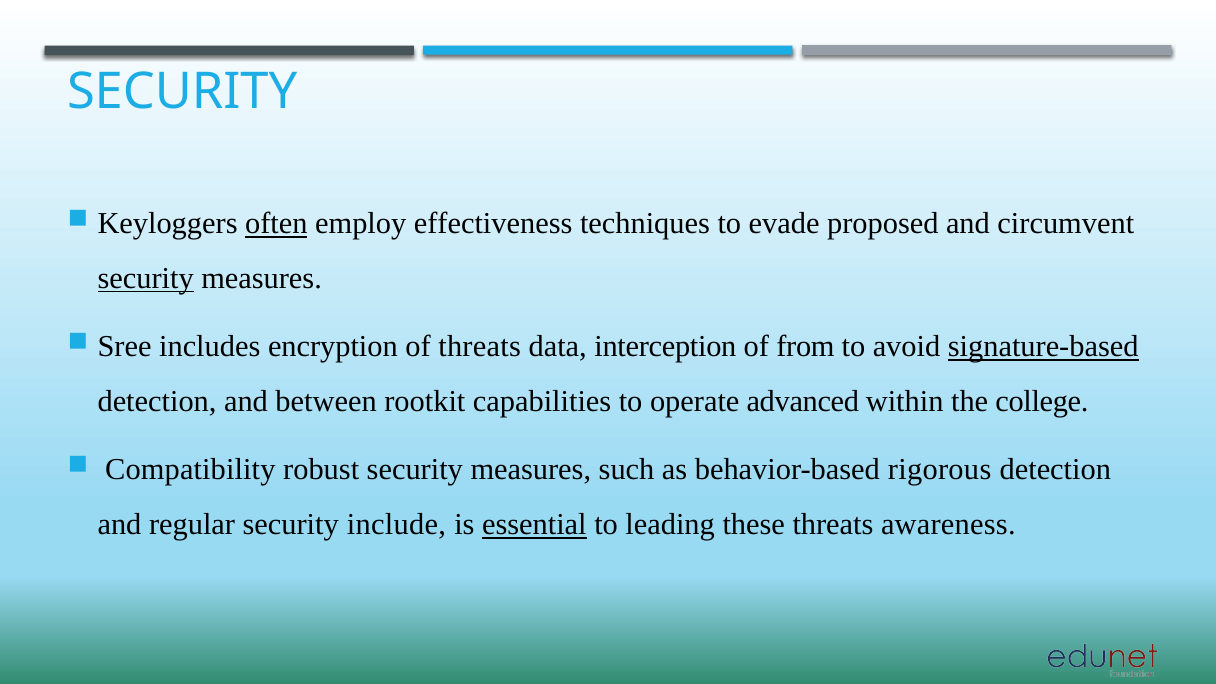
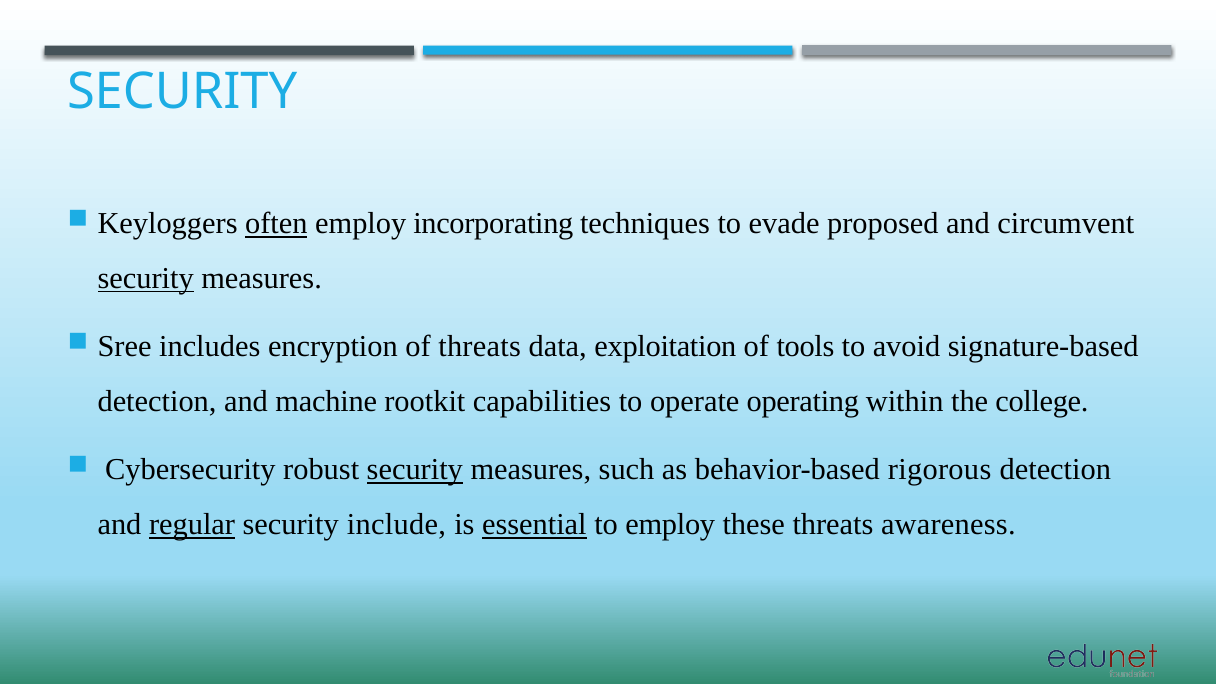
effectiveness: effectiveness -> incorporating (493, 224)
interception: interception -> exploitation (665, 347)
from: from -> tools (805, 347)
signature-based underline: present -> none (1043, 347)
between: between -> machine (326, 402)
advanced: advanced -> operating (803, 402)
Compatibility: Compatibility -> Cybersecurity (190, 470)
security underline: none -> present (415, 470)
regular underline: none -> present (192, 525)
to leading: leading -> employ (670, 525)
